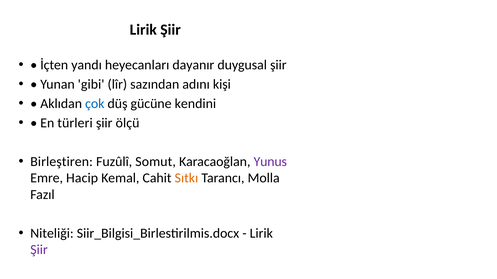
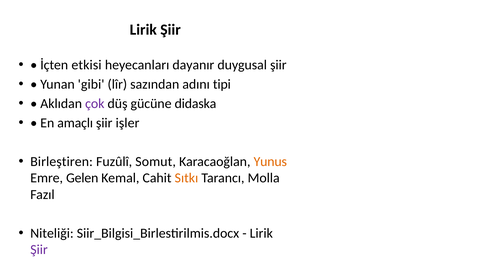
yandı: yandı -> etkisi (86, 65)
kişi: kişi -> tipi (222, 84)
çok colour: blue -> purple (95, 104)
kendini: kendini -> didaska (195, 104)
türleri: türleri -> amaçlı (75, 123)
ölçü: ölçü -> işler (128, 123)
Yunus colour: purple -> orange (270, 162)
Hacip: Hacip -> Gelen (82, 178)
